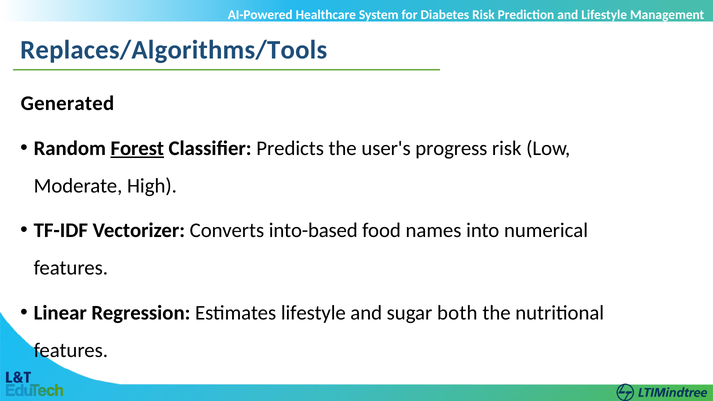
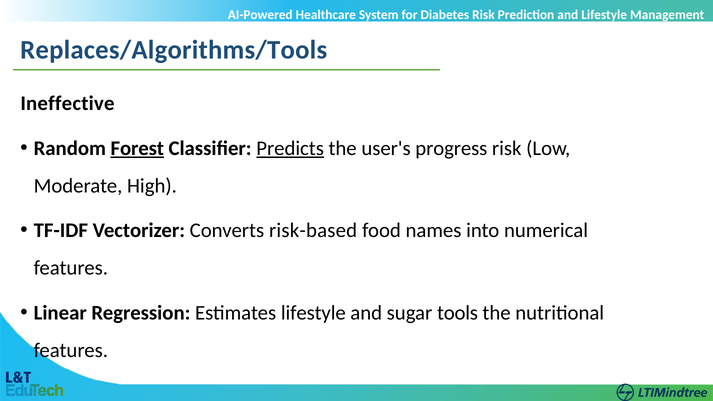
Generated: Generated -> Ineffective (67, 103)
Predicts underline: none -> present (290, 148)
into-based: into-based -> risk-based (313, 231)
both: both -> tools (457, 313)
